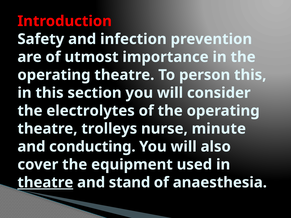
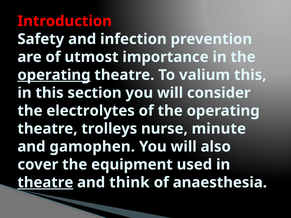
operating underline: none -> present (54, 75)
person: person -> valium (205, 75)
conducting: conducting -> gamophen (92, 147)
stand: stand -> think (129, 183)
